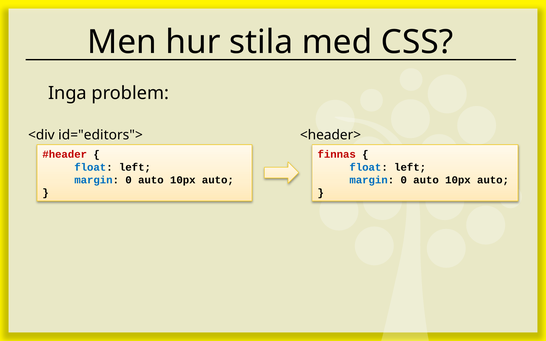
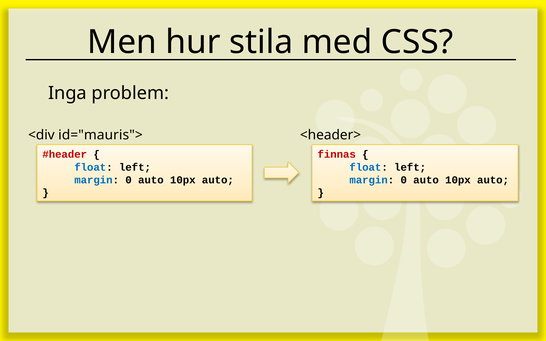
id="editors">: id="editors"> -> id="mauris"> (100, 135)
